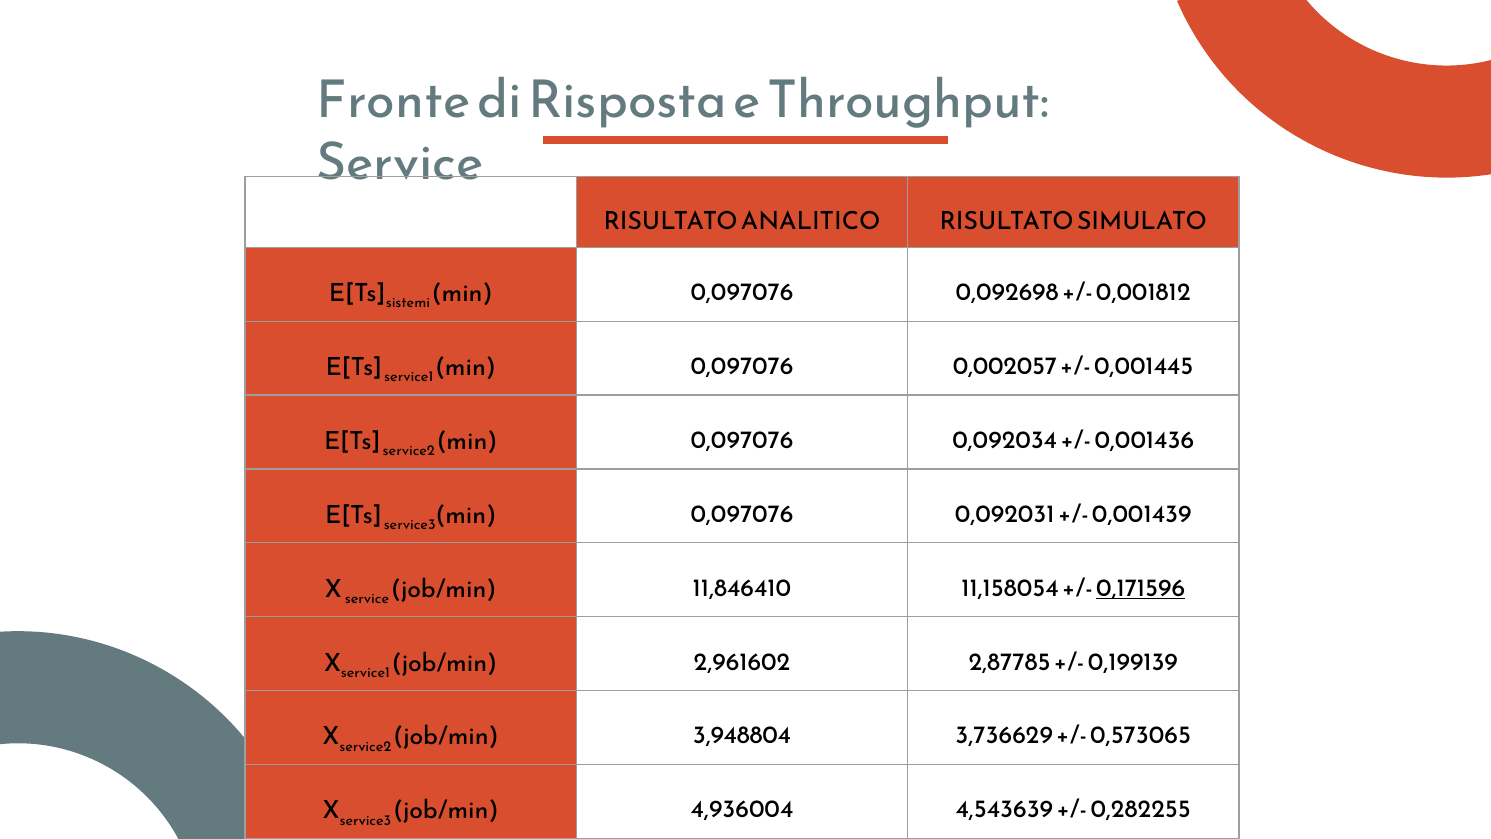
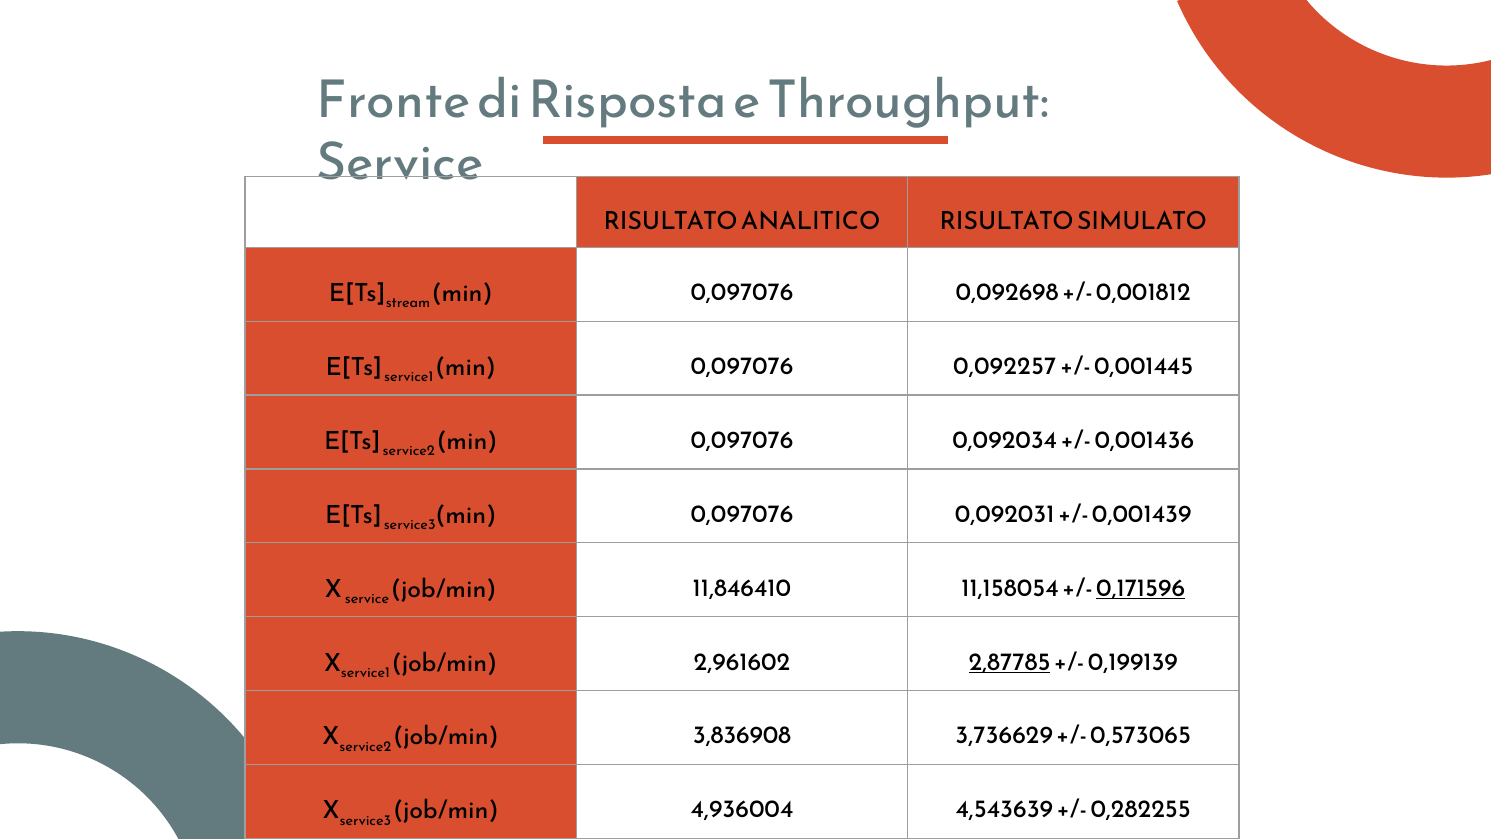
sistemi: sistemi -> stream (408, 303)
0,002057: 0,002057 -> 0,092257 (1005, 366)
2,87785 underline: none -> present (1010, 662)
3,948804: 3,948804 -> 3,836908 (742, 736)
